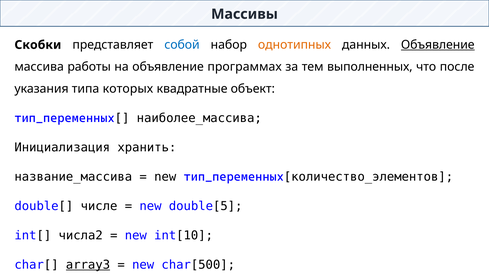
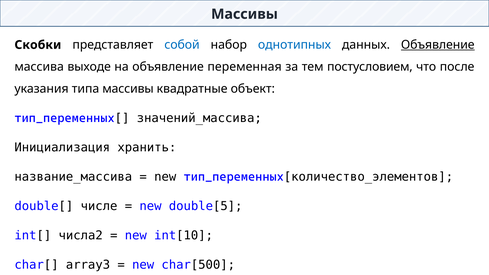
однотипных colour: orange -> blue (294, 45)
работы: работы -> выходе (89, 67)
программах: программах -> переменная (245, 67)
выполненных: выполненных -> постусловием (370, 67)
типа которых: которых -> массивы (128, 89)
наиболее_массива: наиболее_массива -> значений_массива (199, 118)
array3 underline: present -> none (88, 265)
